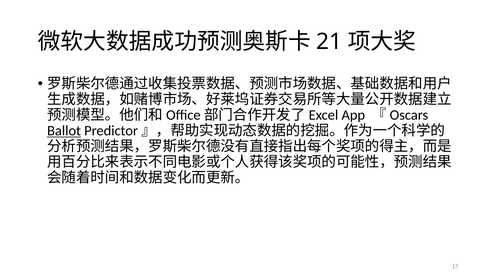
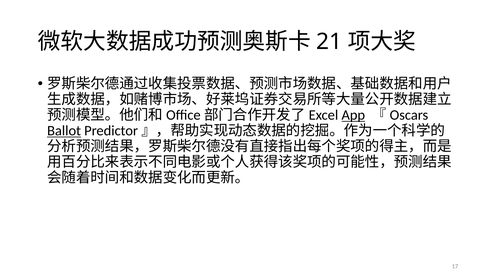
App underline: none -> present (353, 115)
